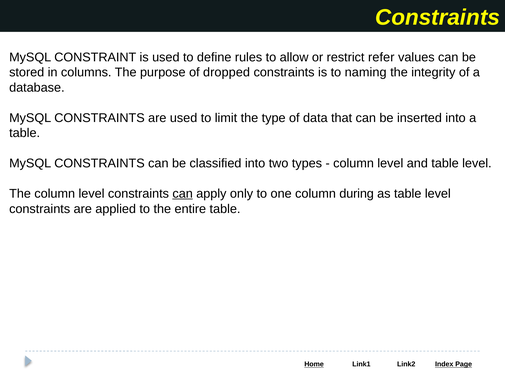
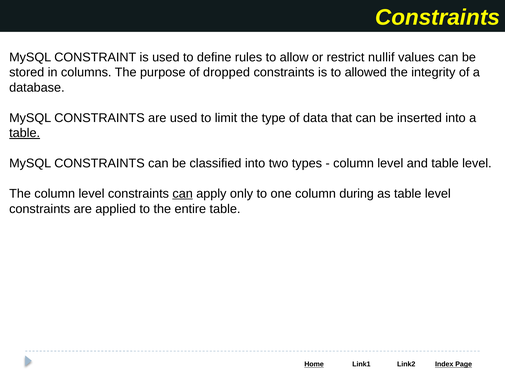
refer: refer -> nullif (381, 57)
naming: naming -> allowed (366, 72)
table underline: none -> present (25, 133)
